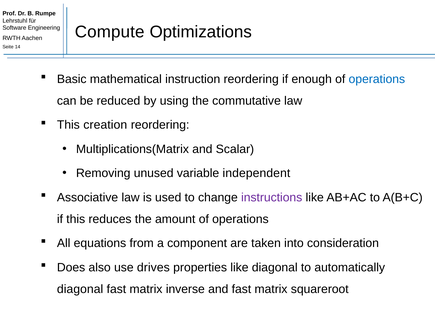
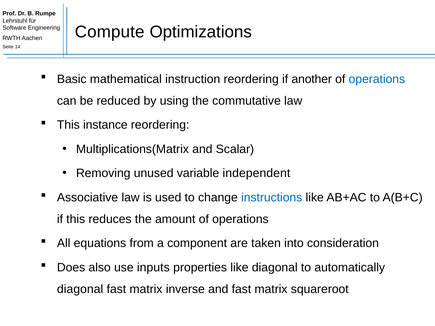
enough: enough -> another (312, 79)
creation: creation -> instance (105, 125)
instructions colour: purple -> blue (272, 198)
drives: drives -> inputs (153, 268)
